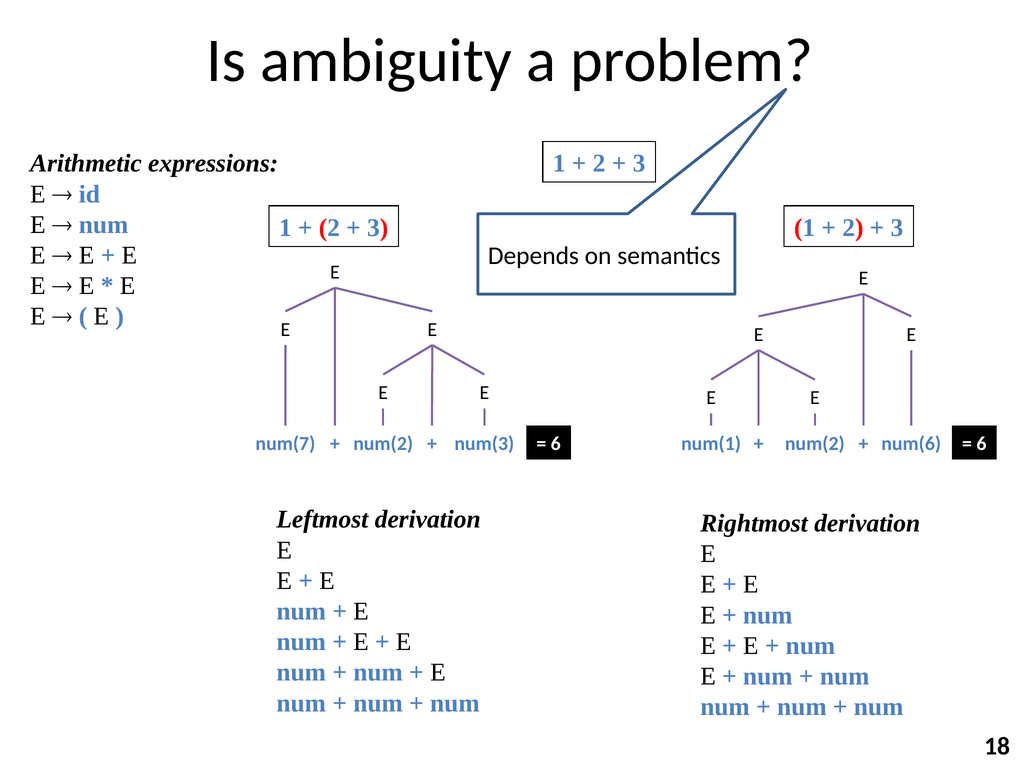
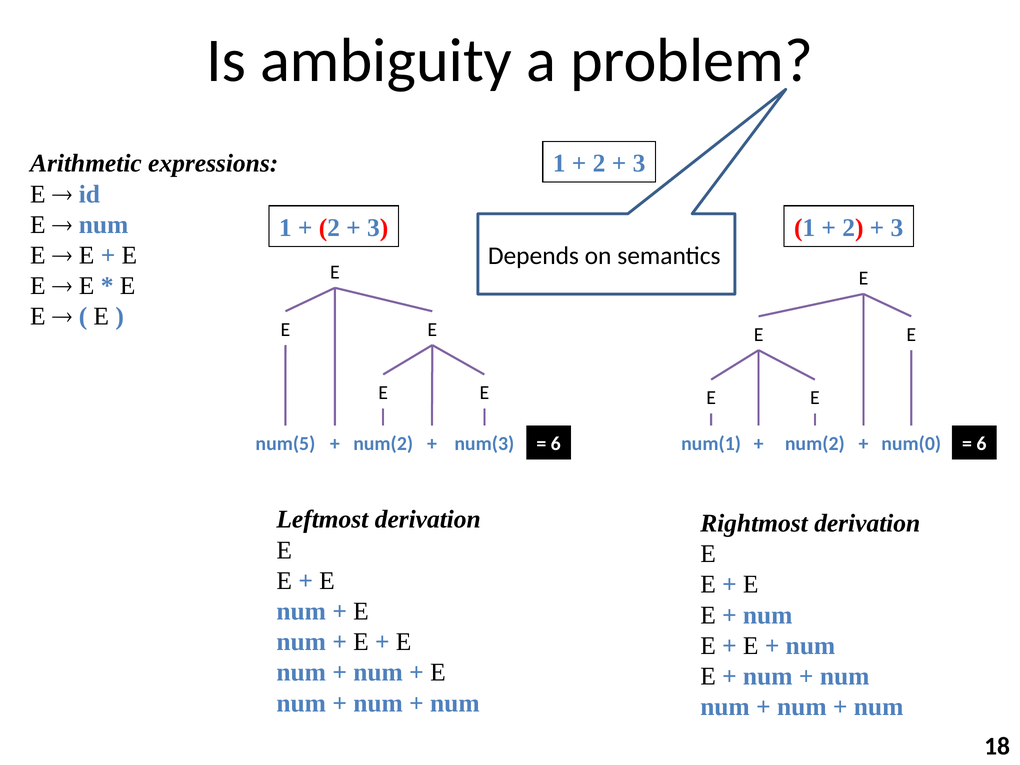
num(7: num(7 -> num(5 (285, 444)
num(6: num(6 -> num(0 (911, 444)
